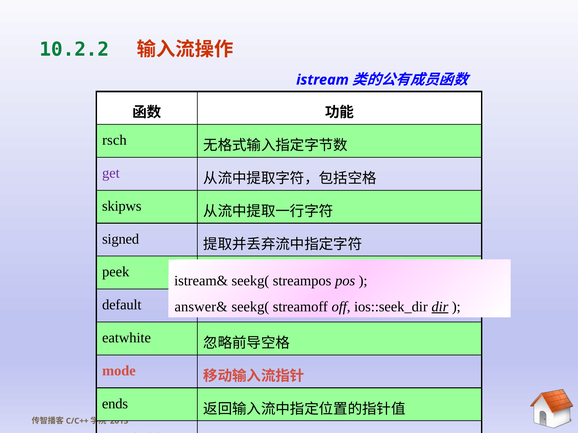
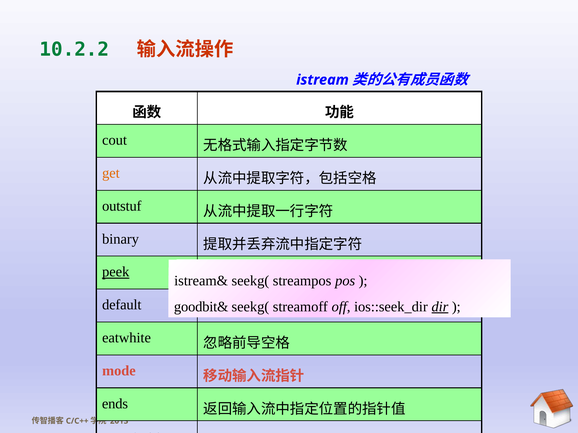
rsch: rsch -> cout (115, 140)
get colour: purple -> orange (111, 173)
skipws: skipws -> outstuf (122, 206)
signed: signed -> binary (121, 239)
peek underline: none -> present (116, 272)
answer&: answer& -> goodbit& (201, 307)
